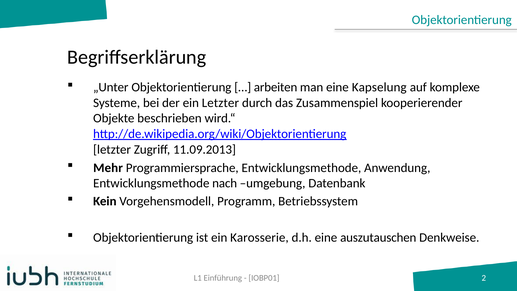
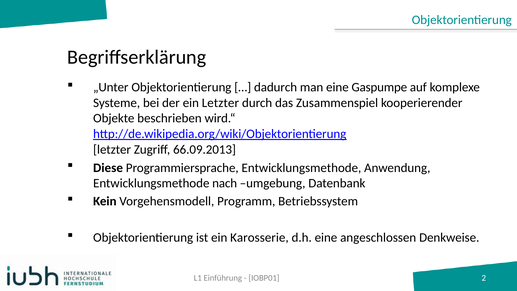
arbeiten: arbeiten -> dadurch (276, 87)
Kapselung: Kapselung -> Gaspumpe (379, 87)
11.09.2013: 11.09.2013 -> 66.09.2013 (205, 150)
Mehr: Mehr -> Diese (108, 168)
auszutauschen: auszutauschen -> angeschlossen (378, 237)
